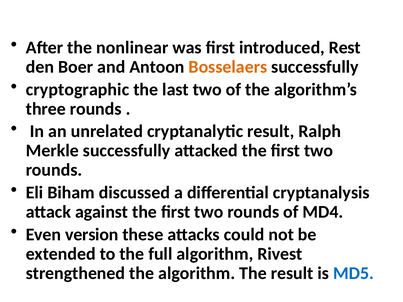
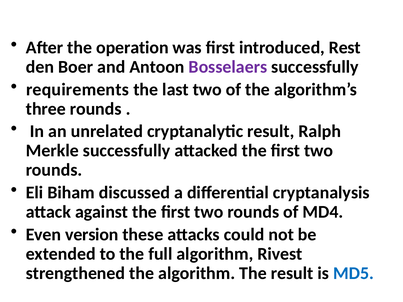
nonlinear: nonlinear -> operation (132, 48)
Bosselaers colour: orange -> purple (228, 67)
cryptographic: cryptographic -> requirements (78, 90)
